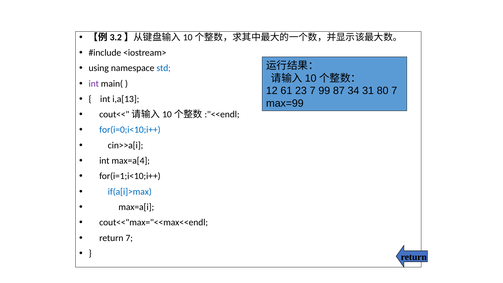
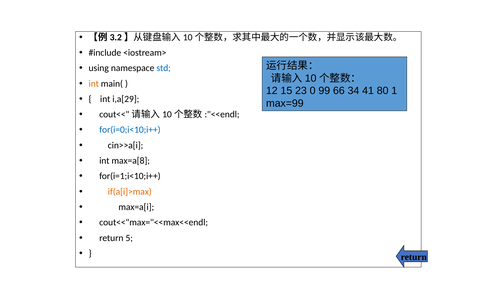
int colour: purple -> orange (94, 84)
61: 61 -> 15 (286, 91)
23 7: 7 -> 0 (313, 91)
87: 87 -> 66 (339, 91)
31: 31 -> 41 (368, 91)
80 7: 7 -> 1 (394, 91)
i,a[13: i,a[13 -> i,a[29 (126, 99)
max=a[4: max=a[4 -> max=a[8 (131, 161)
if(a[i]>max colour: blue -> orange (130, 192)
return 7: 7 -> 5 (129, 238)
